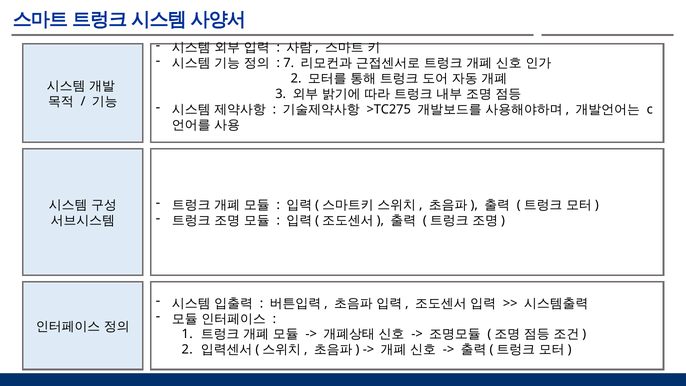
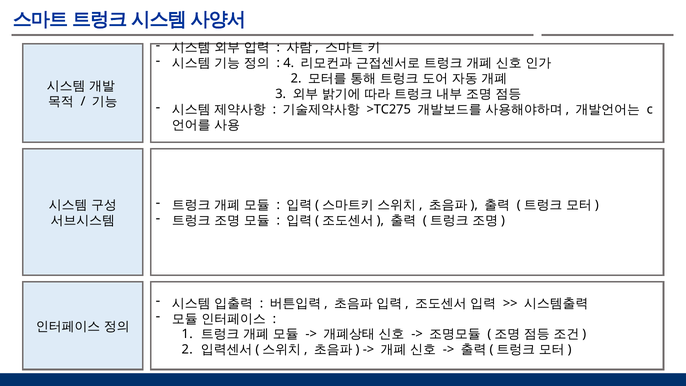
7: 7 -> 4 (289, 63)
